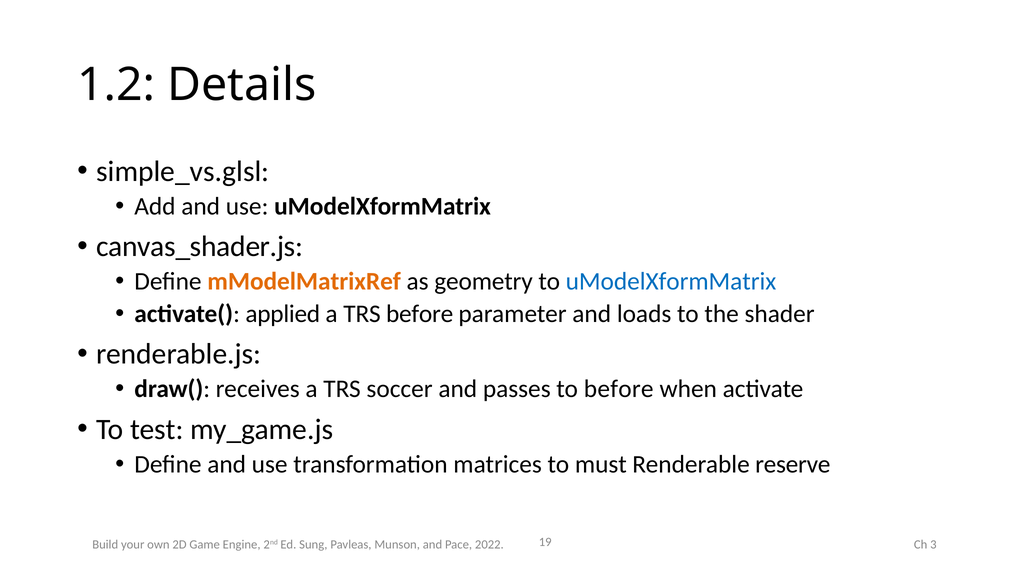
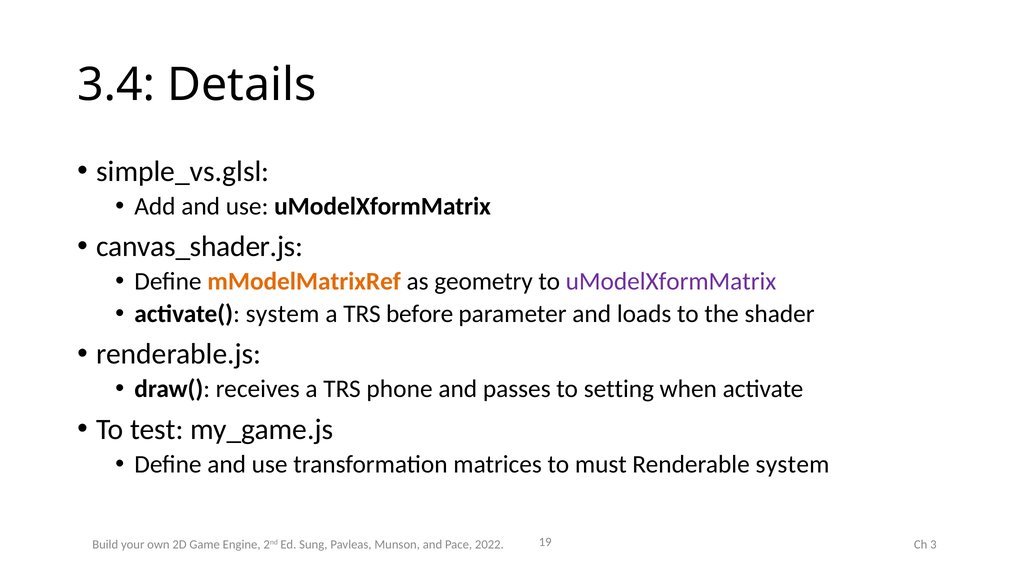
1.2: 1.2 -> 3.4 (116, 85)
uModelXformMatrix colour: blue -> purple (671, 282)
activate( applied: applied -> system (283, 314)
soccer: soccer -> phone (400, 389)
to before: before -> setting (619, 389)
Renderable reserve: reserve -> system (793, 464)
